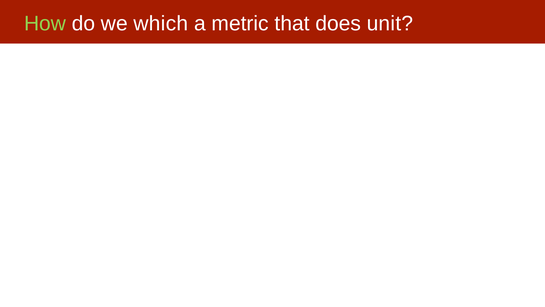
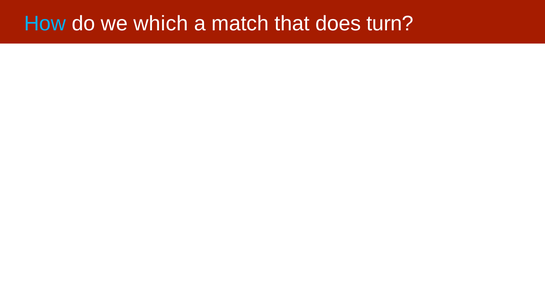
How colour: light green -> light blue (45, 23)
metric: metric -> match (240, 23)
unit: unit -> turn (390, 23)
